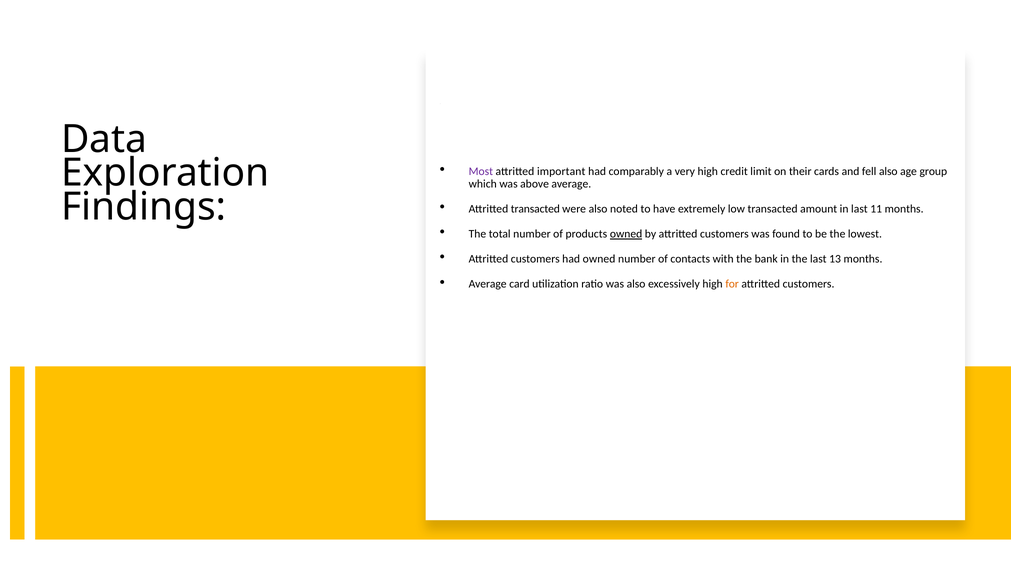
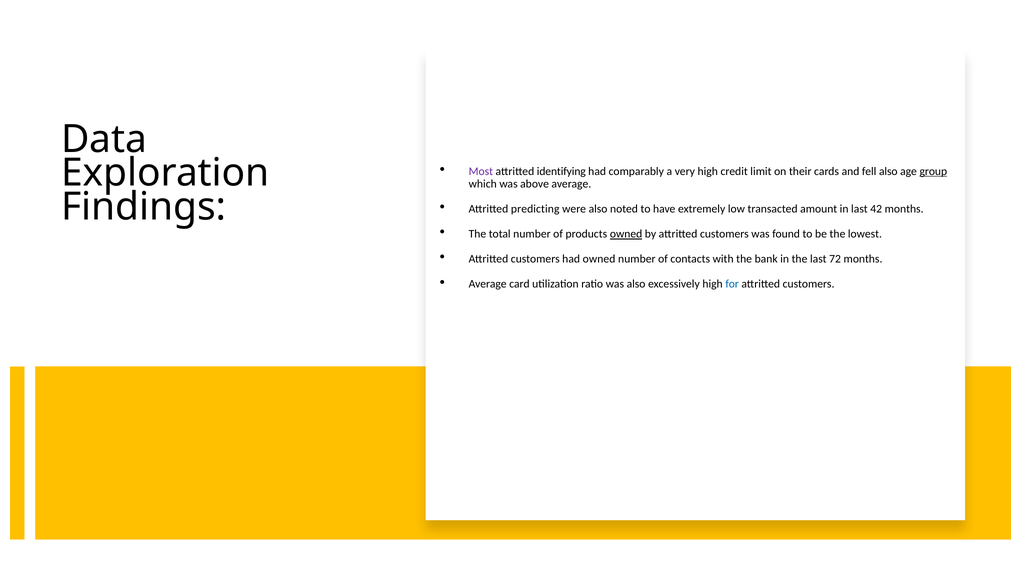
important: important -> identifying (561, 171)
group underline: none -> present (933, 171)
Attritted transacted: transacted -> predicting (535, 209)
11: 11 -> 42 (876, 209)
13: 13 -> 72 (835, 259)
for colour: orange -> blue (732, 284)
